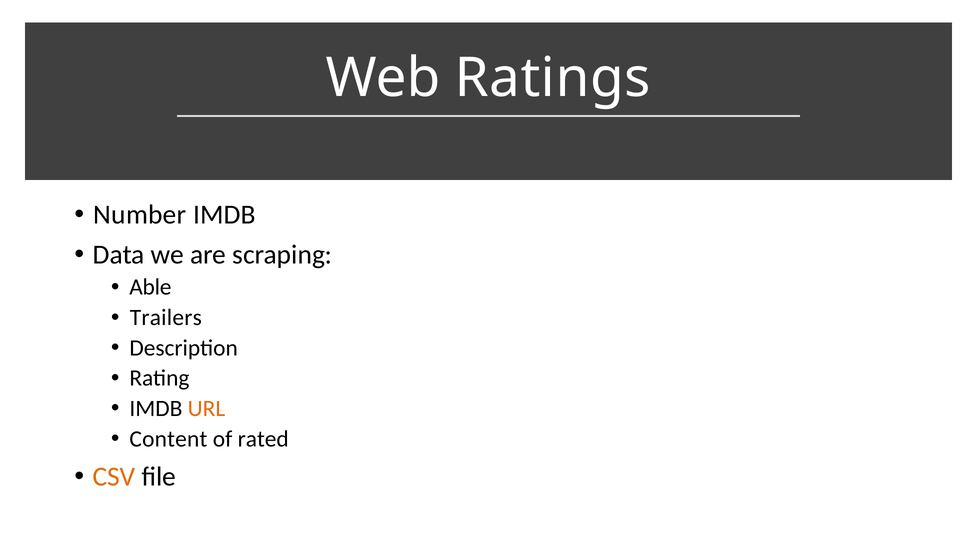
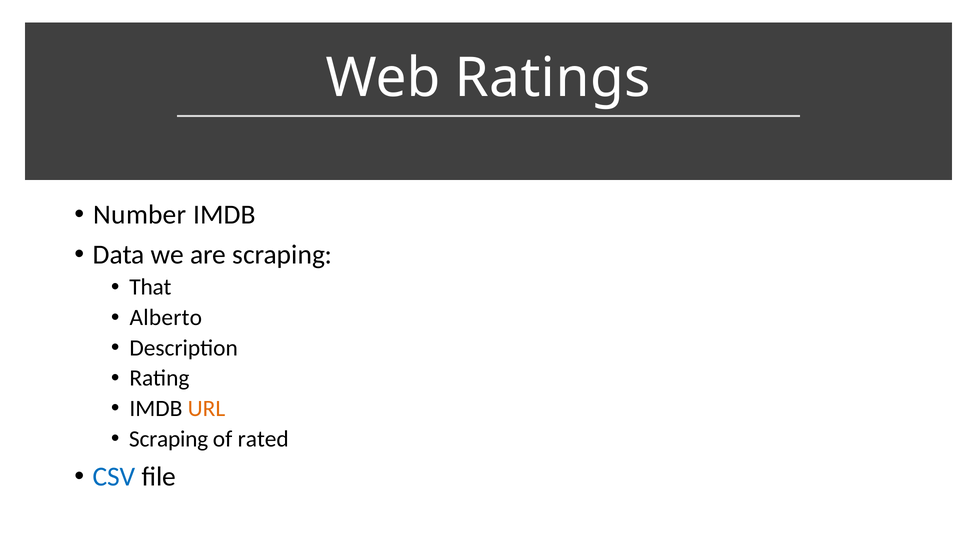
Able: Able -> That (150, 288)
Trailers: Trailers -> Alberto (166, 318)
Content: Content -> Scraping (169, 439)
CSV colour: orange -> blue (114, 477)
